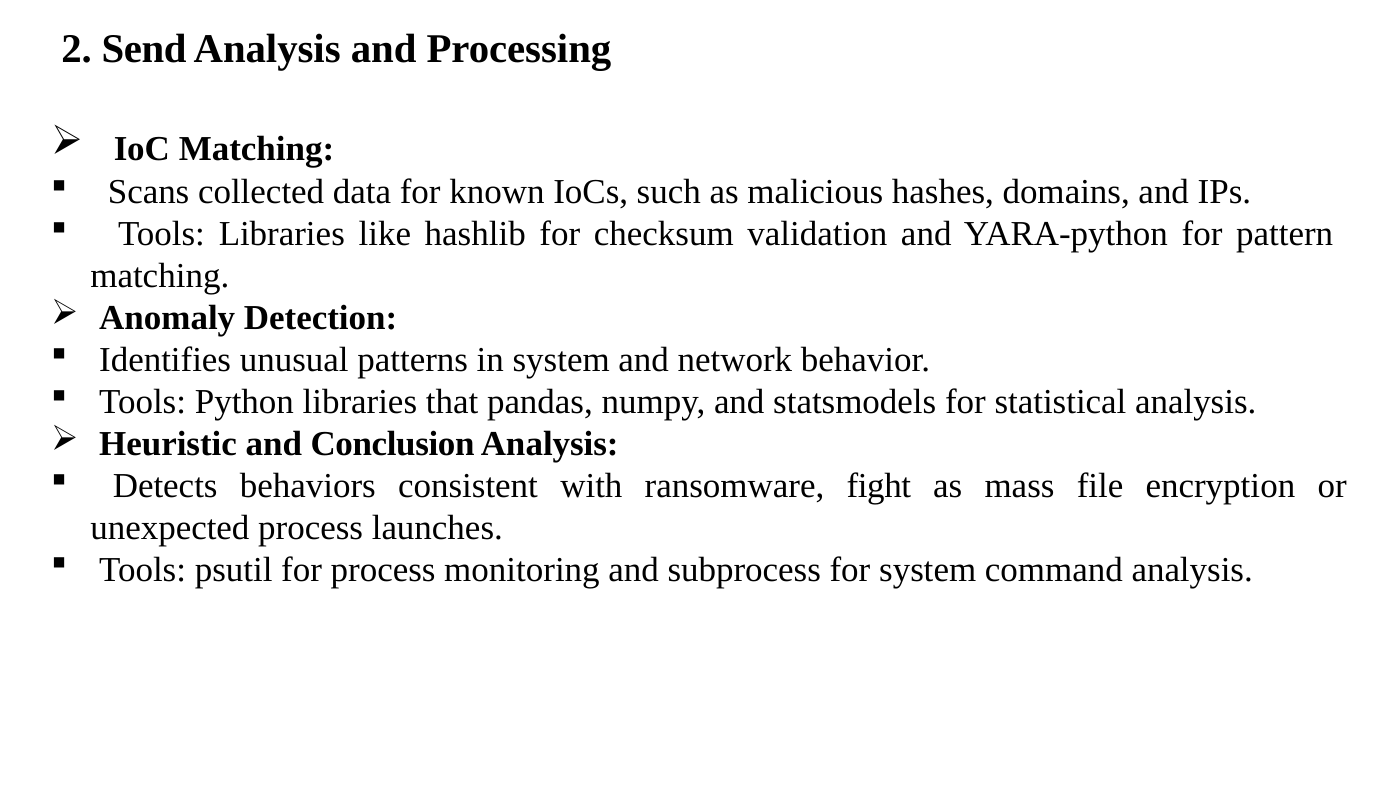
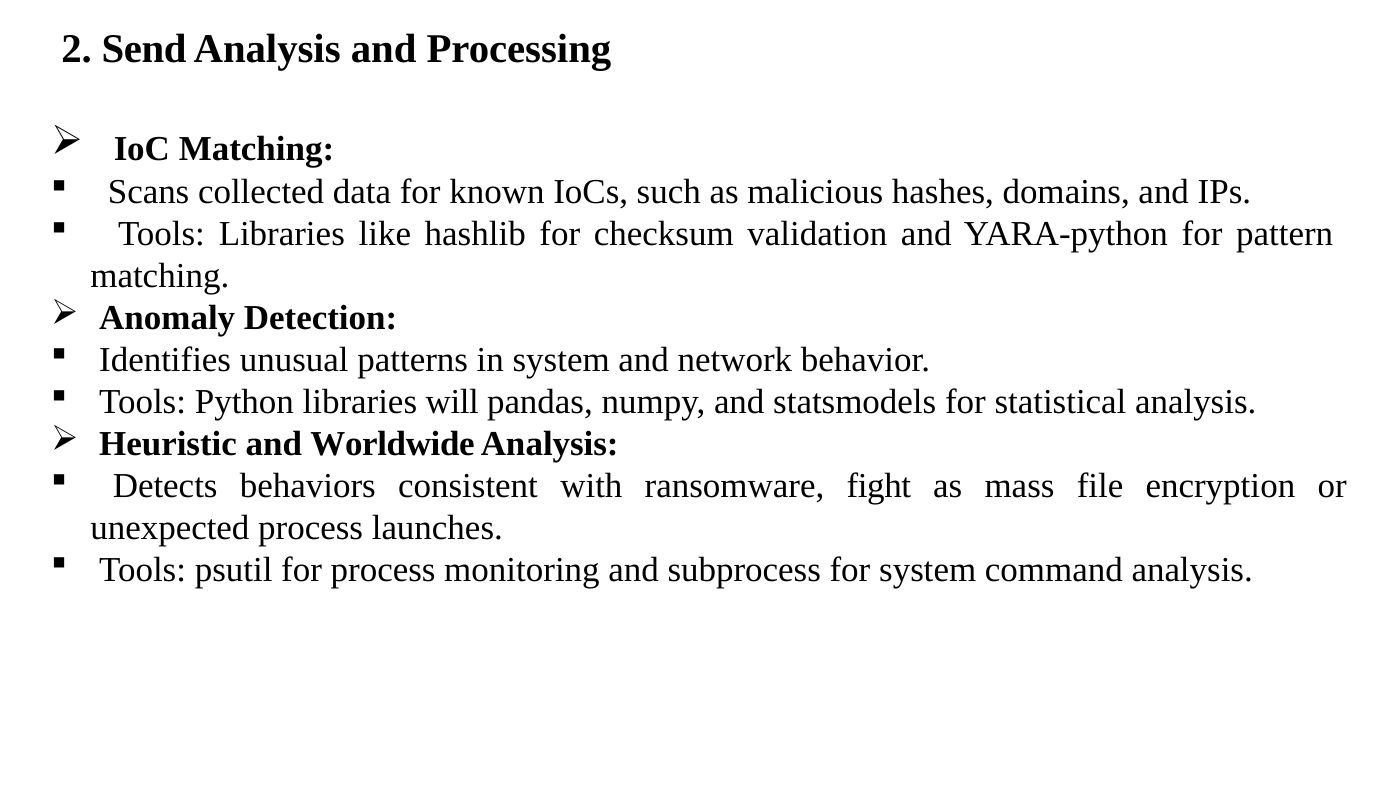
that: that -> will (452, 402)
Conclusion: Conclusion -> Worldwide (393, 444)
